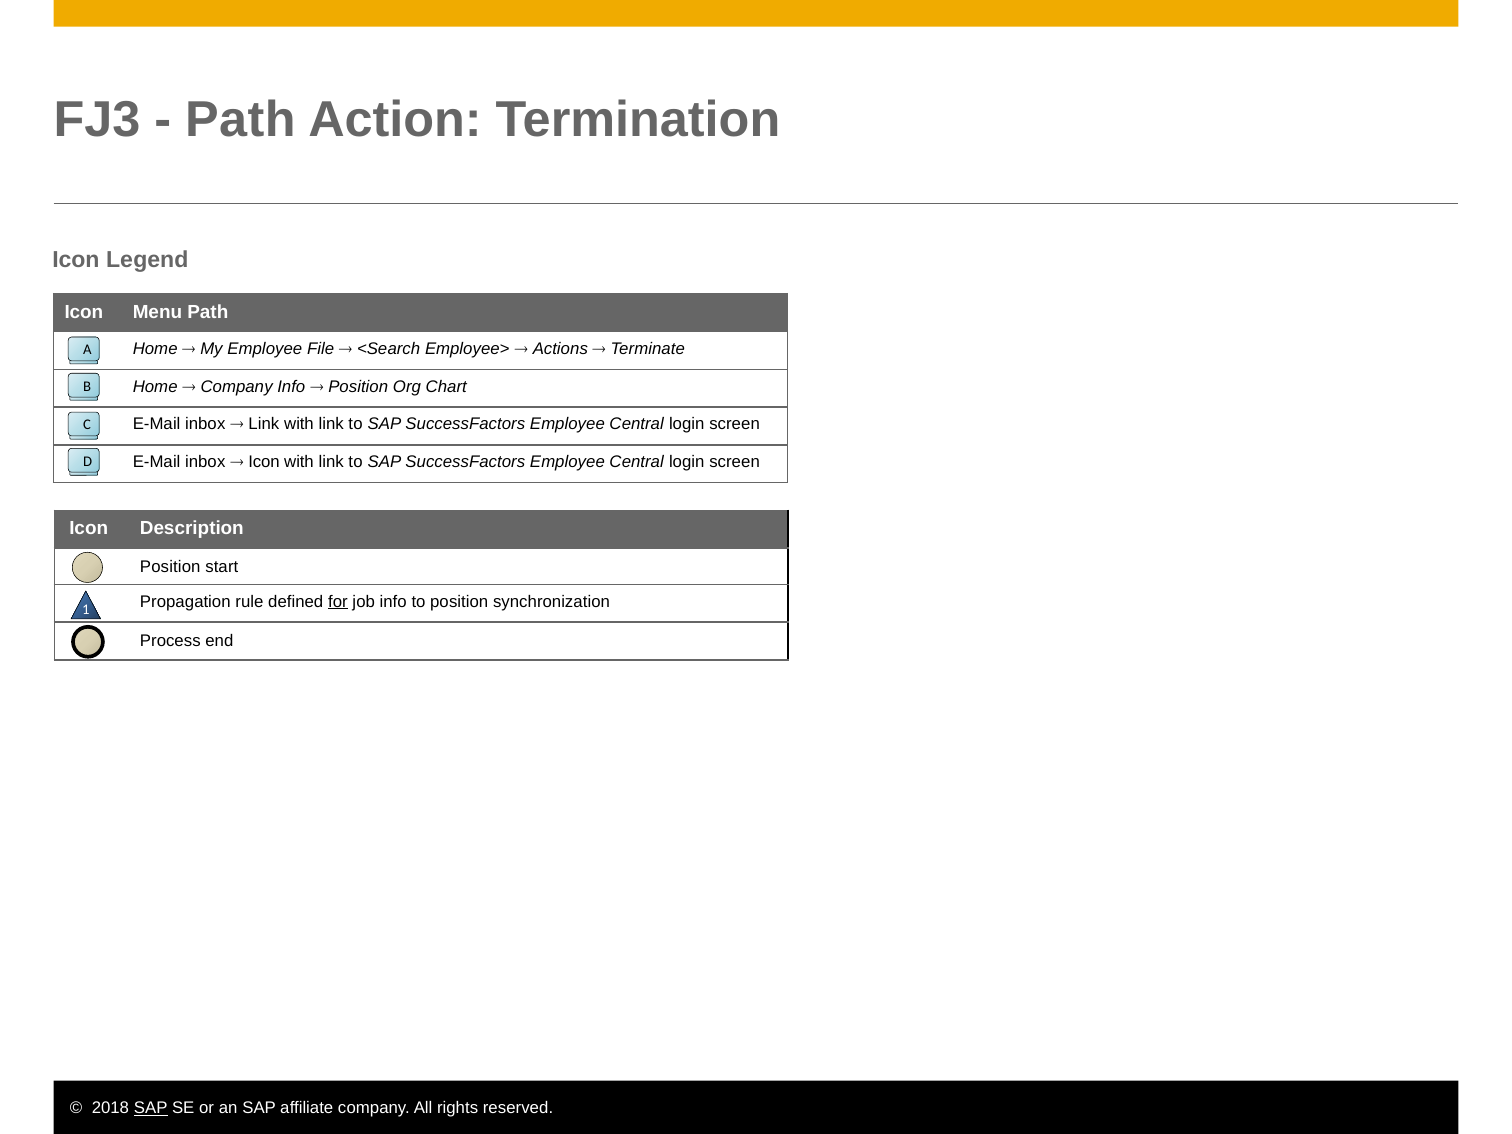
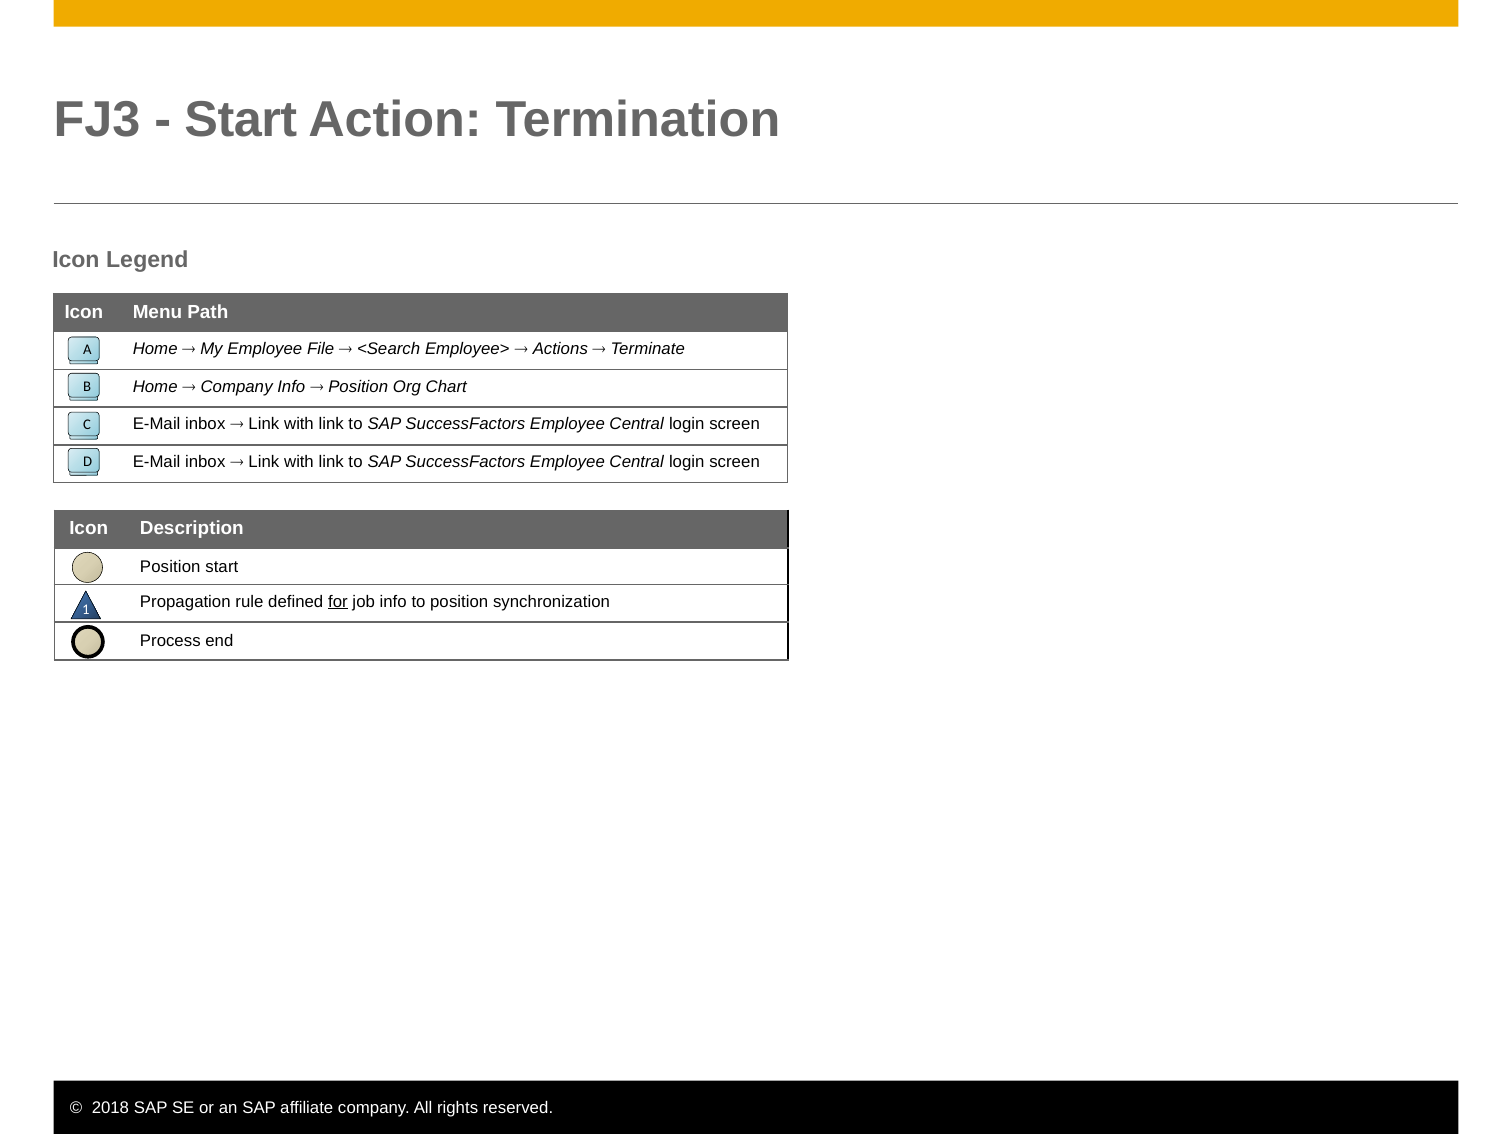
Path: Path -> Start (241, 120)
Icon: Icon -> Link (264, 462)
SAP underline: present -> none (151, 1108)
